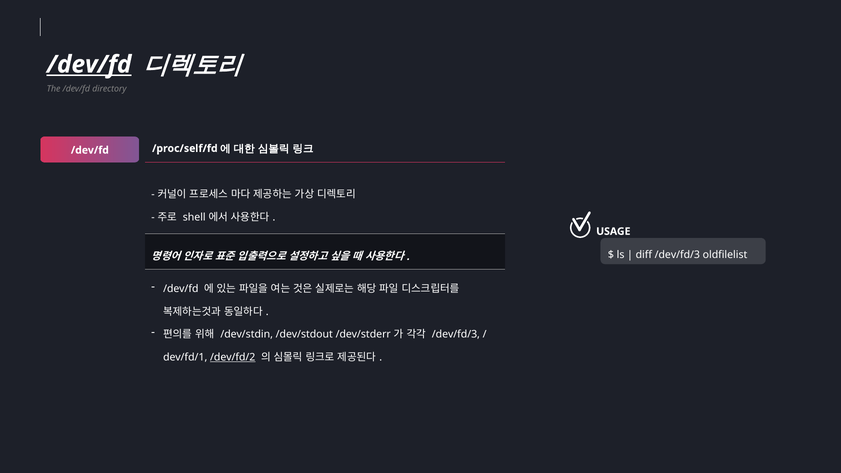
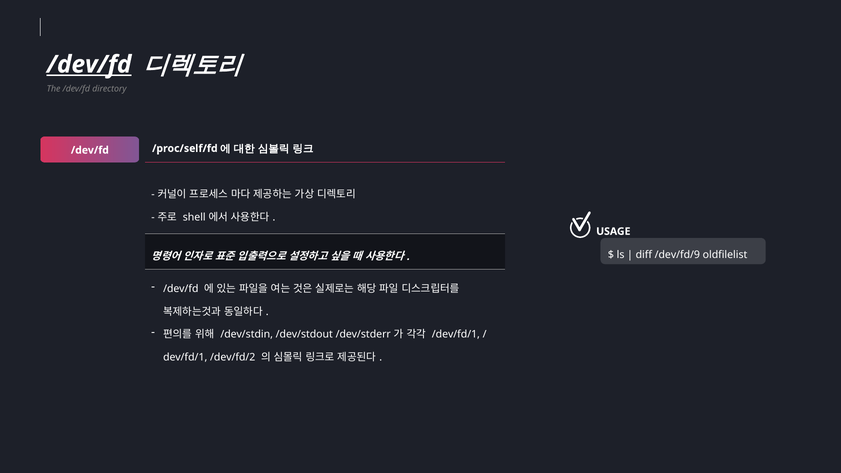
diff /dev/fd/3: /dev/fd/3 -> /dev/fd/9 (677, 255)
/dev/fd/3: /dev/fd/3 -> /dev/fd/1 (456, 335)
/dev/fd/2 underline: present -> none (233, 357)
